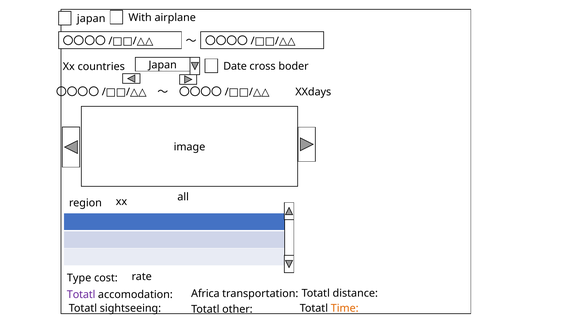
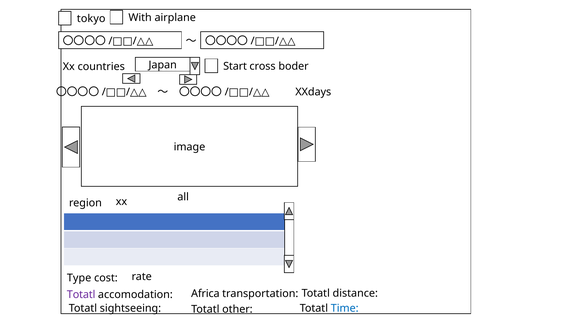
japan: japan -> tokyo (91, 19)
Date: Date -> Start (235, 66)
Time colour: orange -> blue (345, 308)
